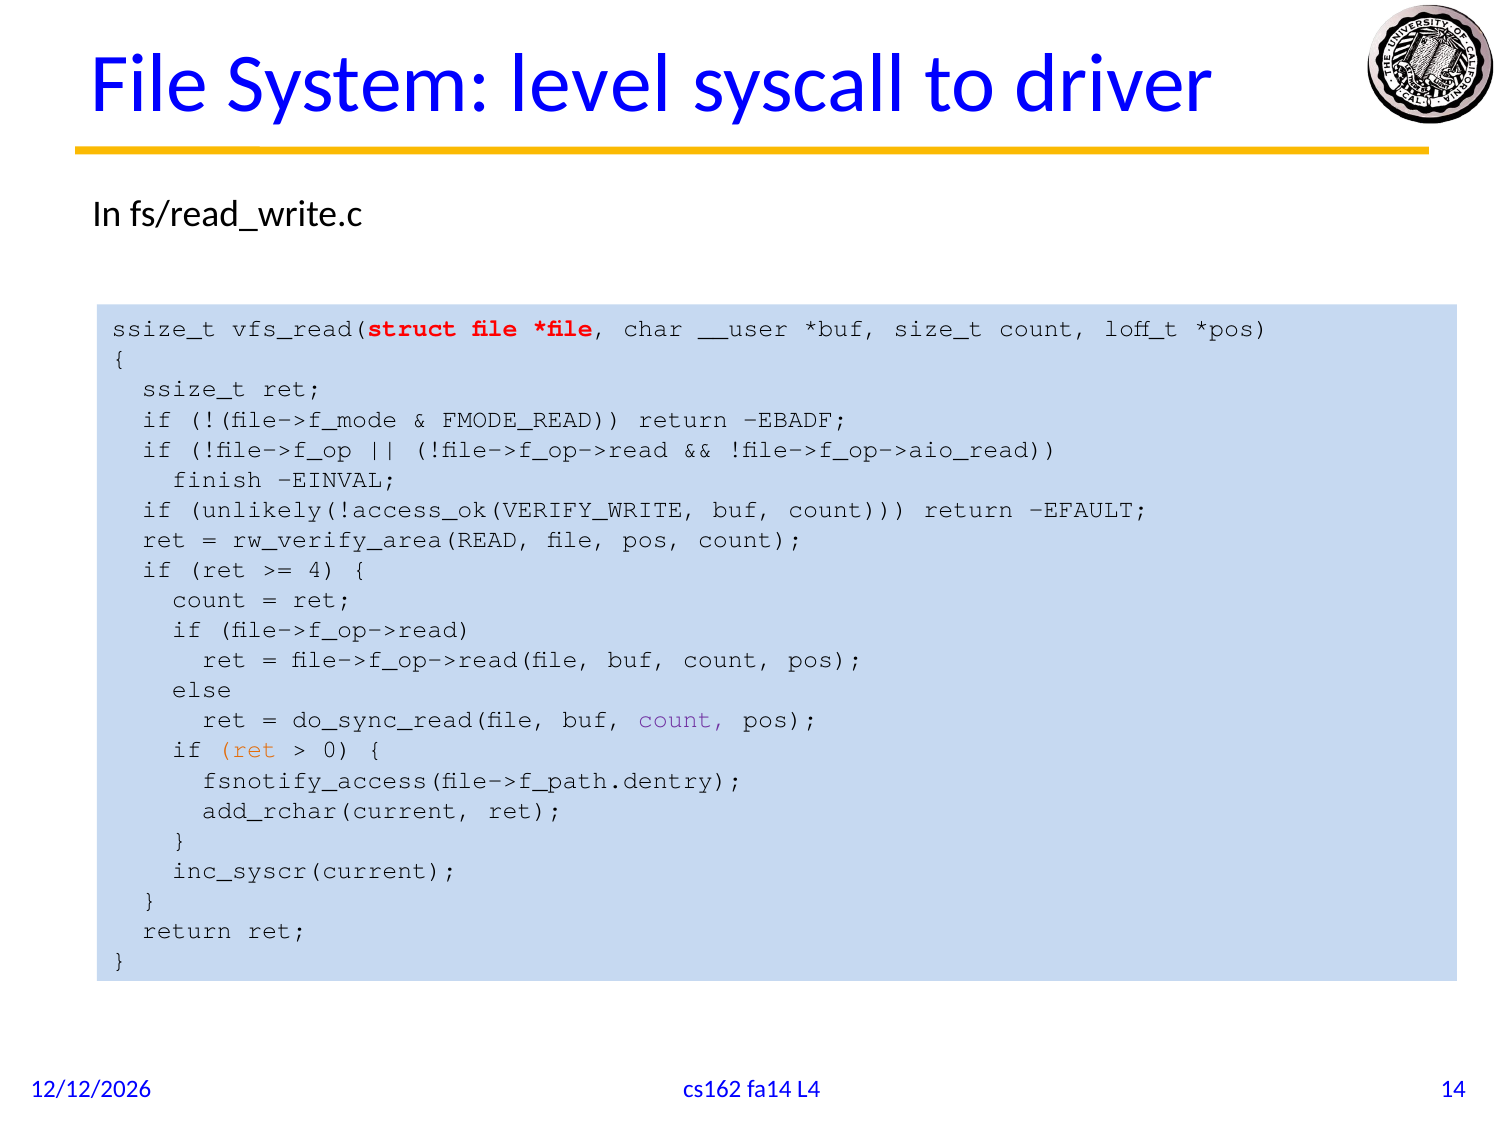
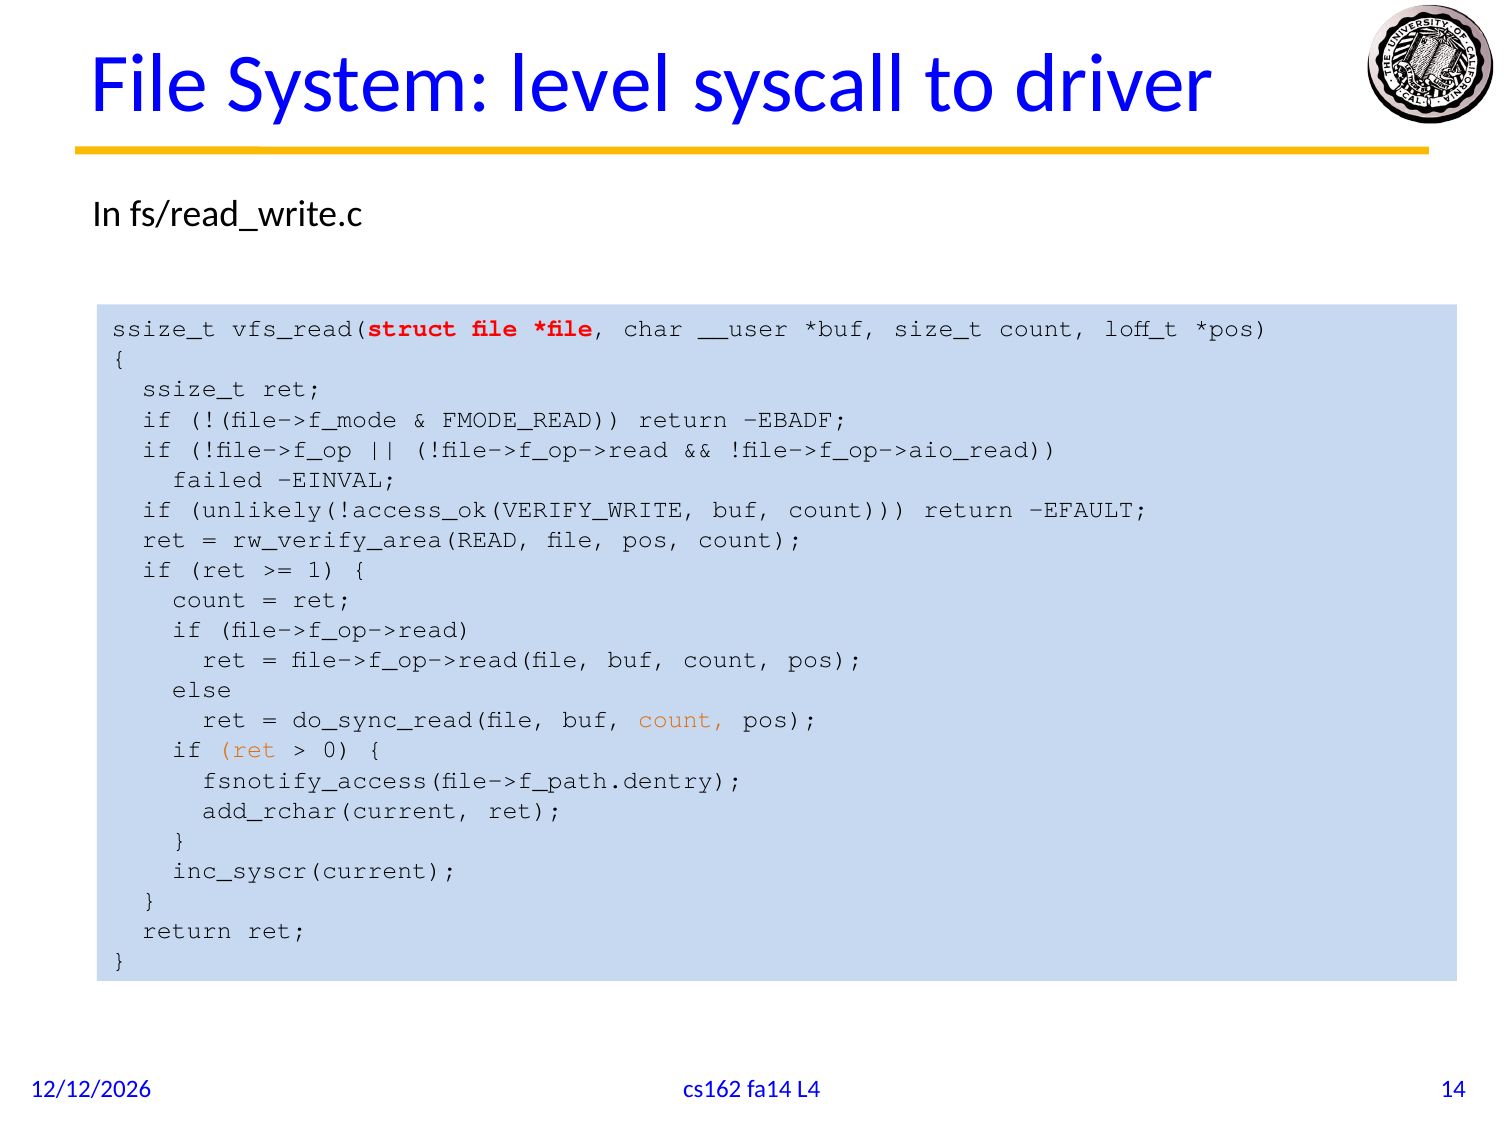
finish: finish -> failed (217, 479)
4: 4 -> 1 (322, 569)
count colour: purple -> orange (683, 720)
